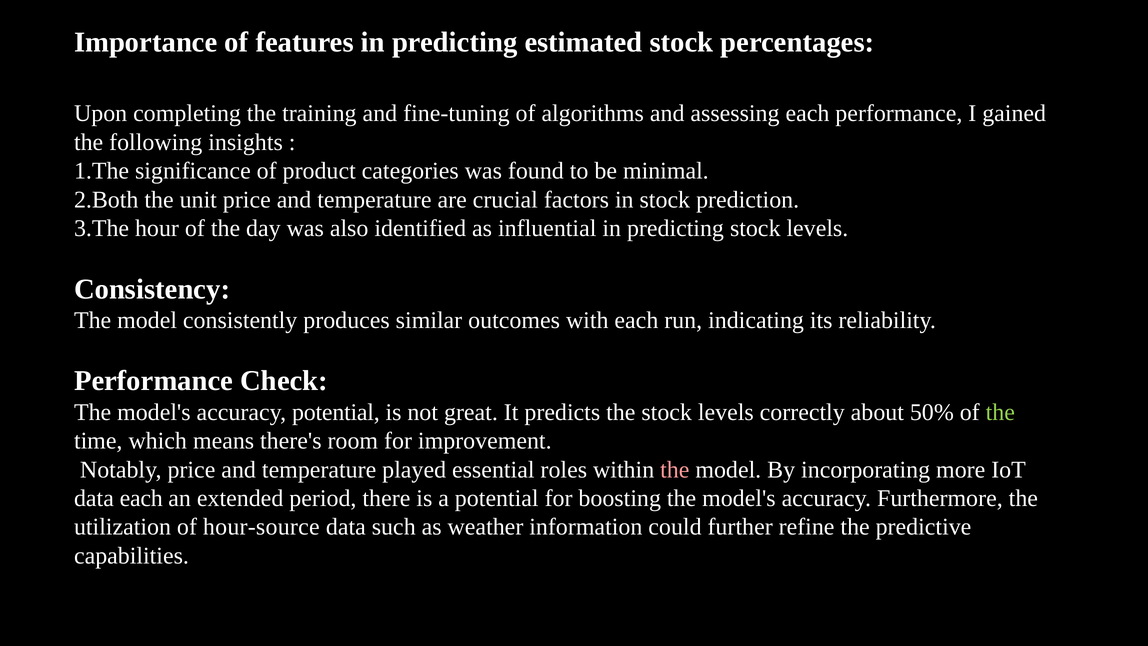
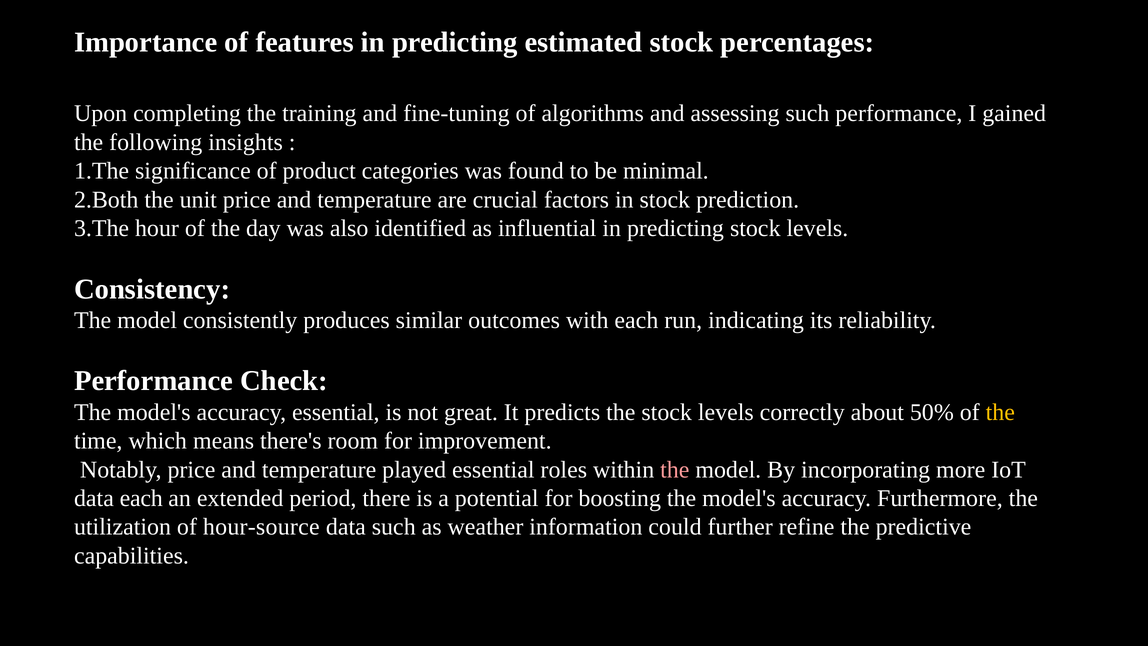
assessing each: each -> such (807, 113)
accuracy potential: potential -> essential (336, 412)
the colour: light green -> yellow (1000, 412)
